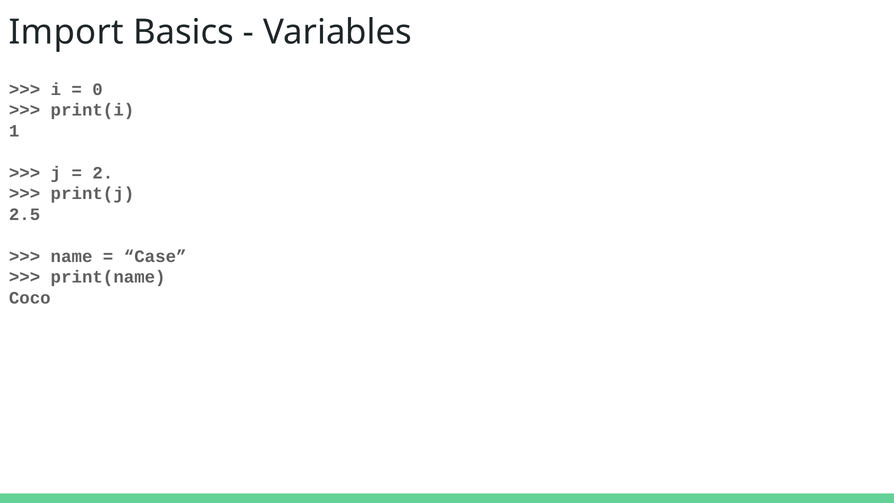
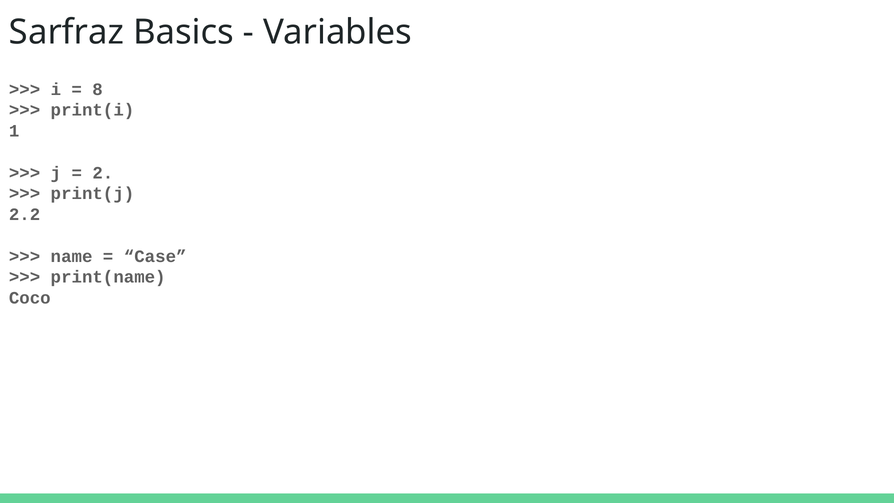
Import: Import -> Sarfraz (66, 32)
0: 0 -> 8 (98, 89)
2.5: 2.5 -> 2.2 (25, 215)
